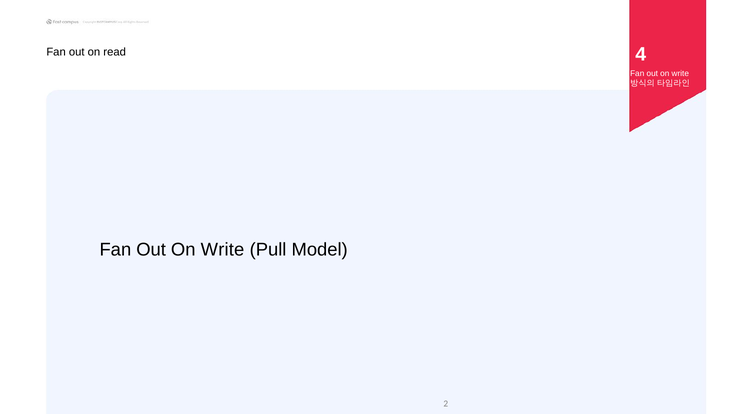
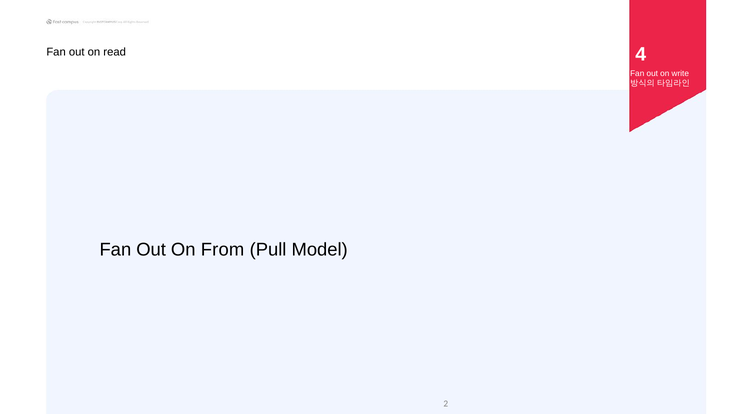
Write: Write -> From (223, 250)
